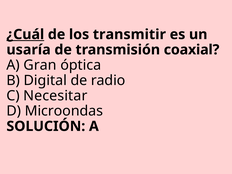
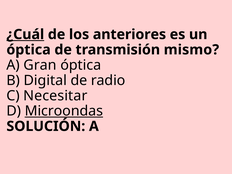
transmitir: transmitir -> anteriores (129, 34)
usaría: usaría -> óptica (29, 50)
coaxial: coaxial -> mismo (191, 50)
Microondas underline: none -> present (64, 111)
